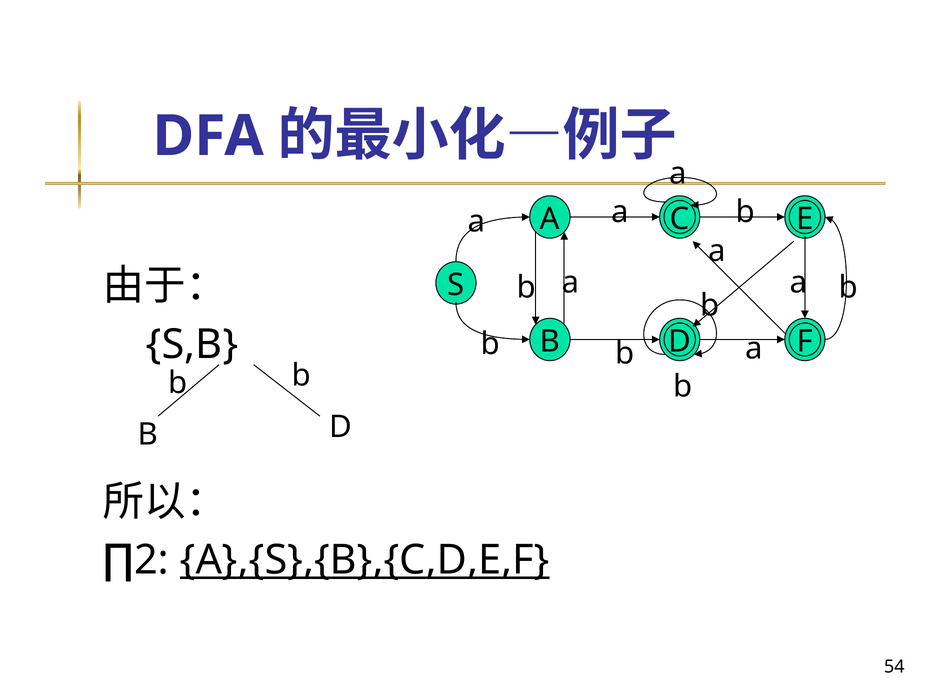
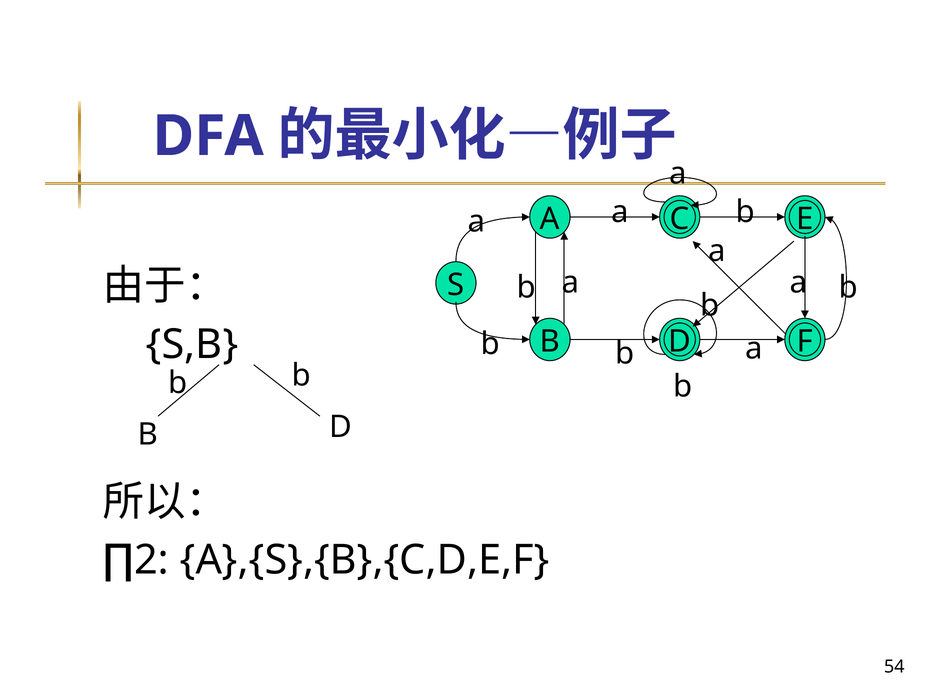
A},{S},{B},{C,D,E,F underline: present -> none (365, 560)
